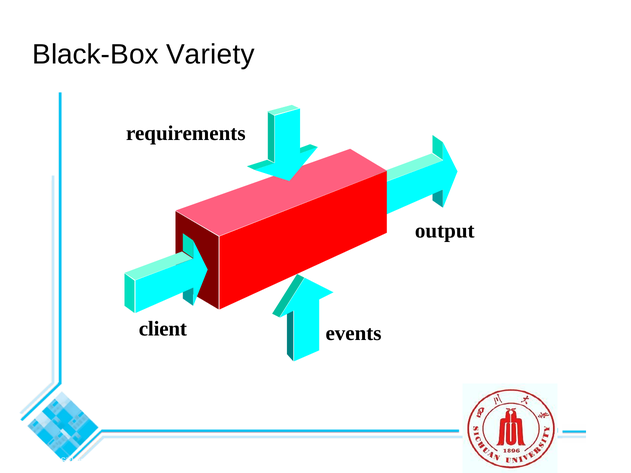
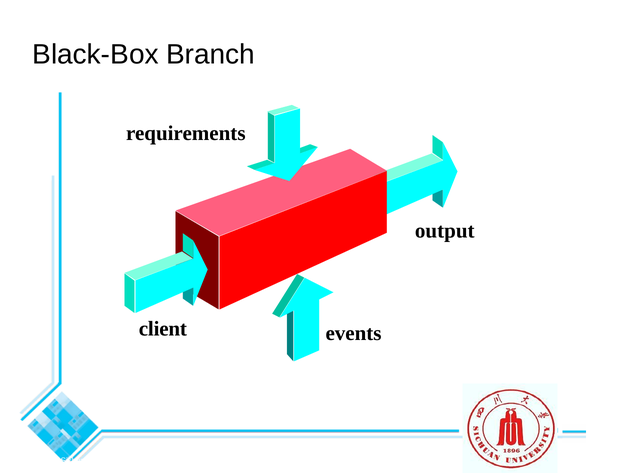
Variety: Variety -> Branch (210, 54)
